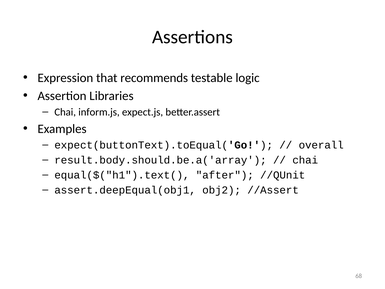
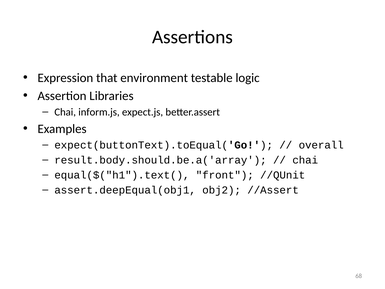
recommends: recommends -> environment (154, 78)
after: after -> front (225, 175)
